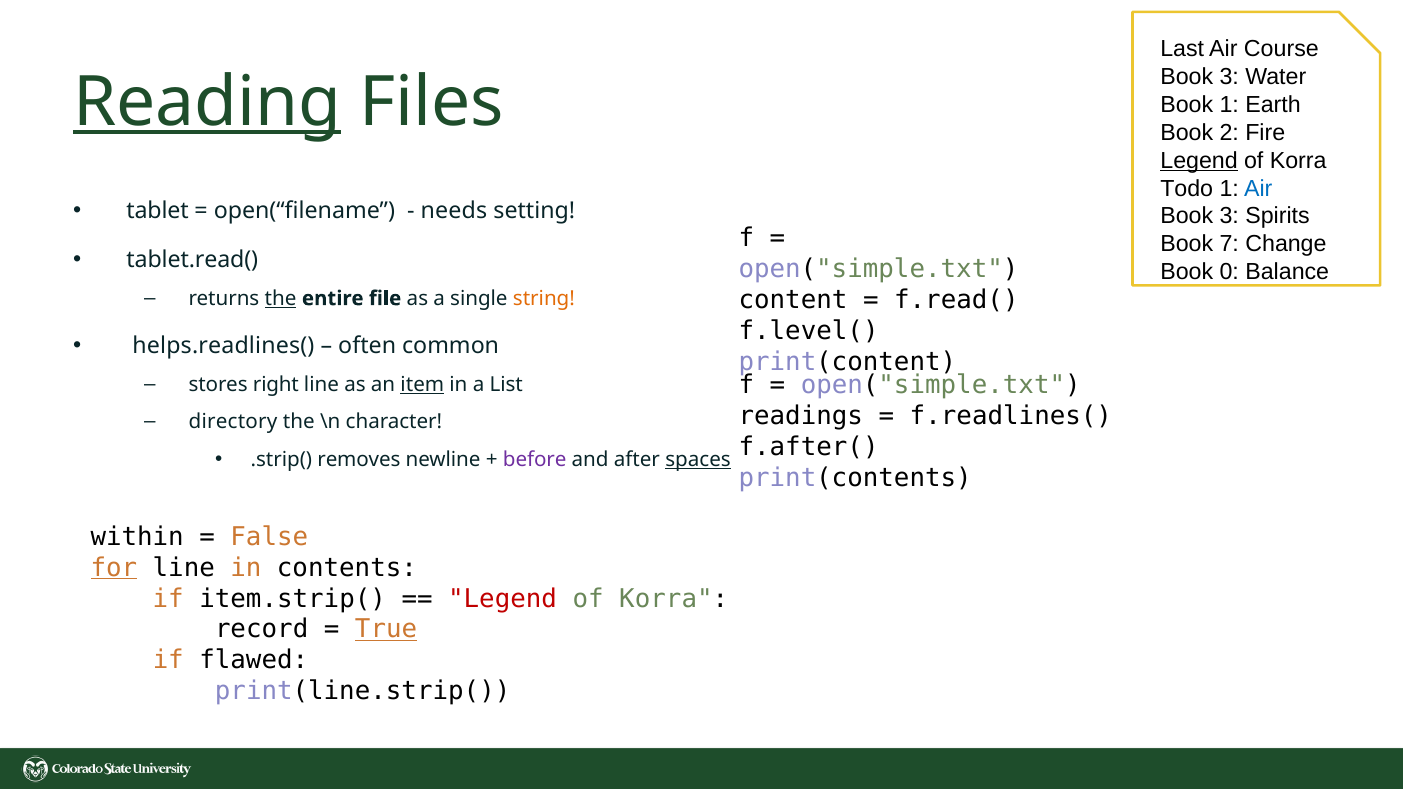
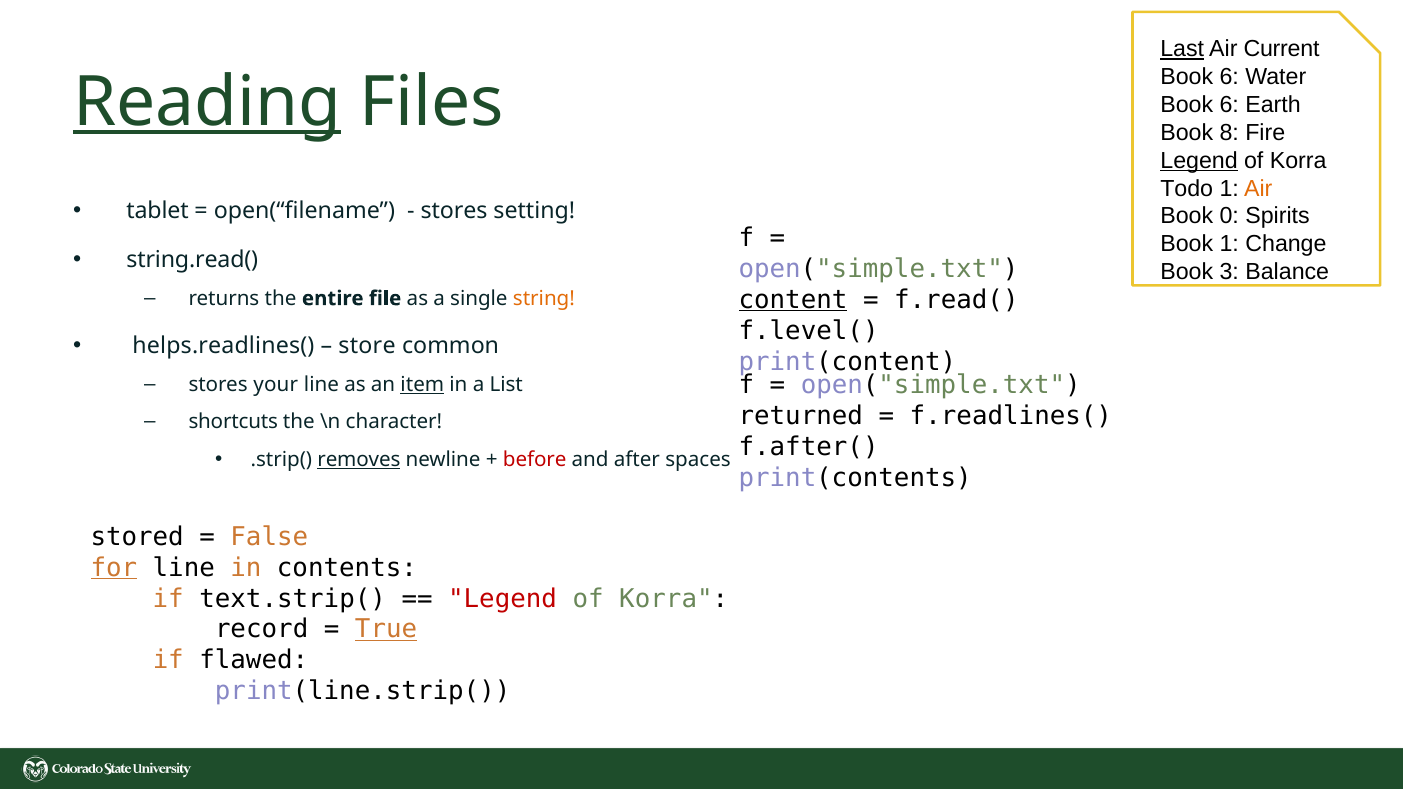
Last underline: none -> present (1182, 49)
Course: Course -> Current (1281, 49)
3: 3 -> 6 (1229, 77)
1: 1 -> 6 (1229, 105)
2: 2 -> 8 (1229, 133)
Air colour: blue -> orange (1258, 188)
needs: needs -> stores (454, 211)
3: 3 -> 0 (1229, 216)
Book 7: 7 -> 1 (1229, 244)
tablet.read(: tablet.read( -> string.read( (192, 260)
0: 0 -> 3 (1229, 272)
the underline: present -> none (280, 298)
content underline: none -> present (793, 300)
often: often -> store (367, 346)
right: right -> your (276, 385)
readings: readings -> returned (801, 416)
directory: directory -> shortcuts (233, 422)
removes underline: none -> present (359, 460)
before colour: purple -> red (535, 460)
spaces underline: present -> none (698, 460)
within: within -> stored (137, 537)
item.strip(: item.strip( -> text.strip( (293, 599)
